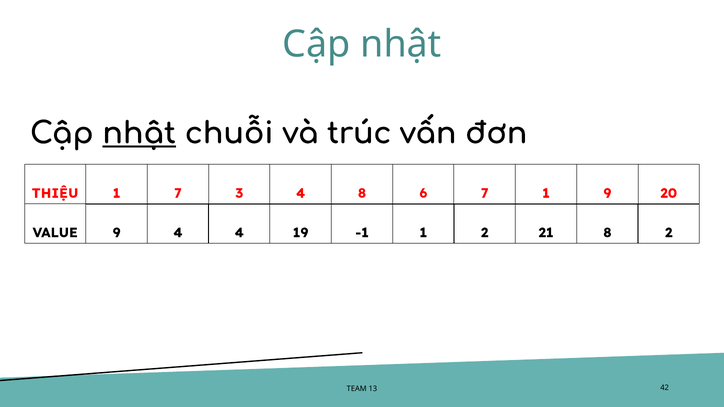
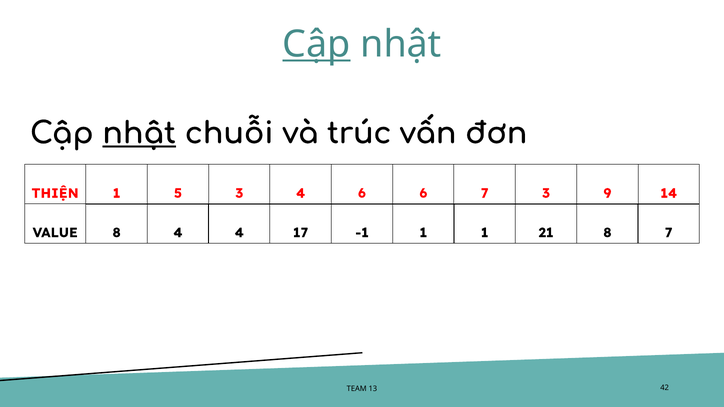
Cập underline: none -> present (316, 44)
THIỆU: THIỆU -> THIỆN (55, 193)
1 7: 7 -> 5 (178, 193)
4 8: 8 -> 6 (362, 193)
7 1: 1 -> 3 (546, 193)
20: 20 -> 14 (669, 193)
VALUE 9: 9 -> 8 (117, 233)
19: 19 -> 17 (301, 233)
1 2: 2 -> 1 (485, 233)
8 2: 2 -> 7 (669, 233)
